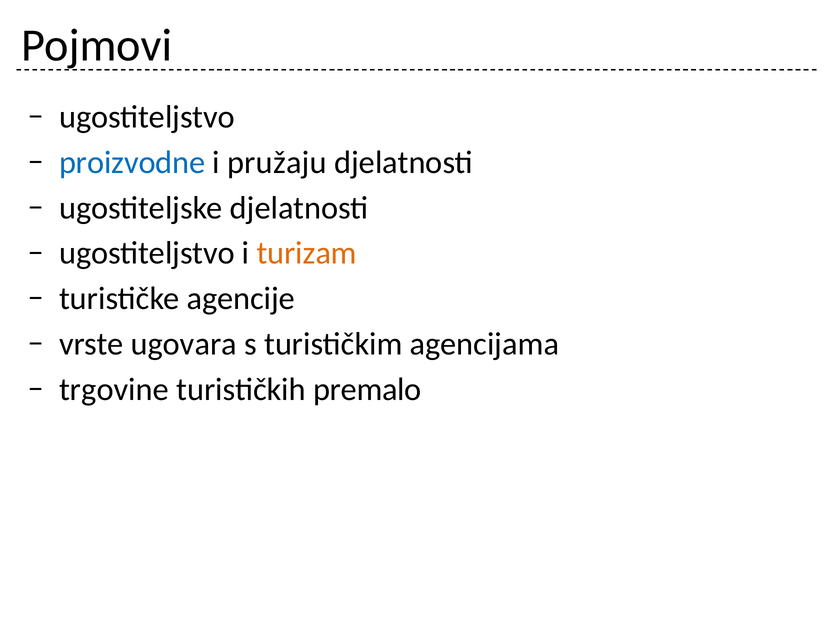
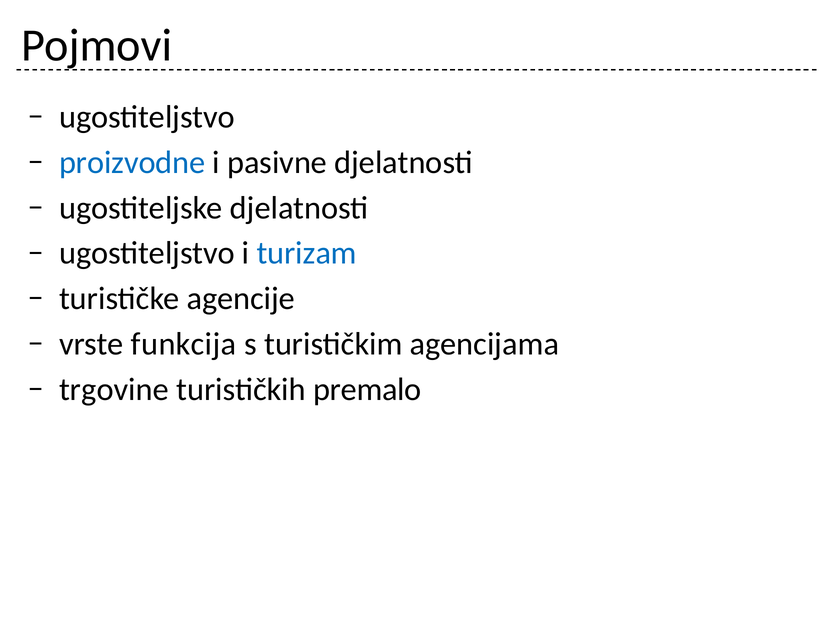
pružaju: pružaju -> pasivne (277, 162)
turizam colour: orange -> blue (307, 253)
ugovara: ugovara -> funkcija (184, 344)
